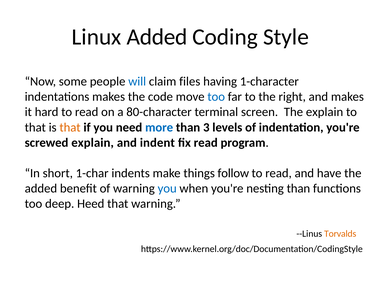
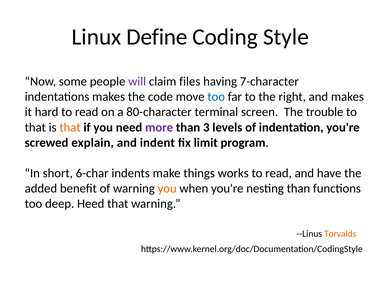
Linux Added: Added -> Define (157, 37)
will colour: blue -> purple (137, 81)
1-character: 1-character -> 7-character (269, 81)
The explain: explain -> trouble (325, 112)
more colour: blue -> purple (159, 127)
fix read: read -> limit (206, 142)
1-char: 1-char -> 6-char (92, 173)
follow: follow -> works (233, 173)
you colour: blue -> orange (167, 188)
